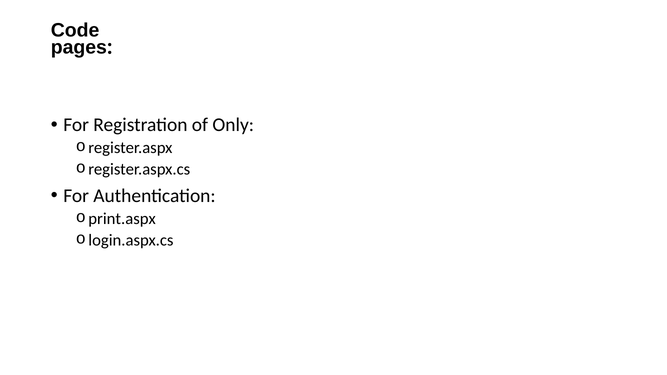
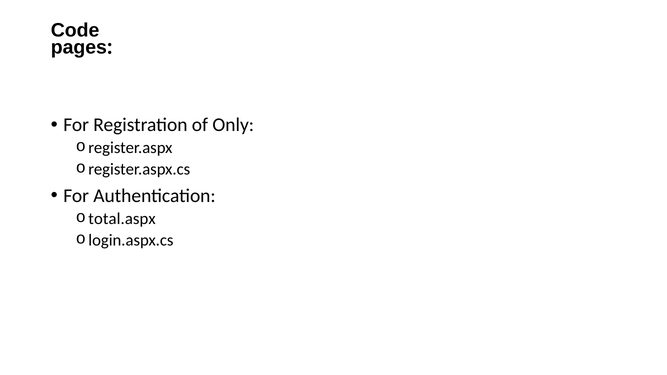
print.aspx: print.aspx -> total.aspx (122, 219)
